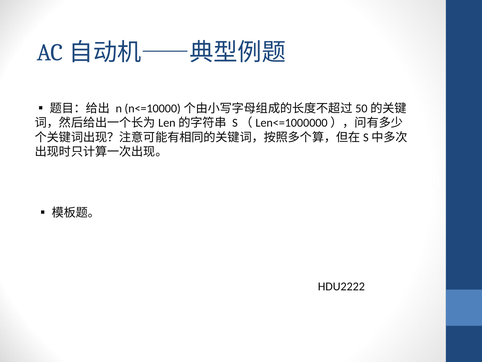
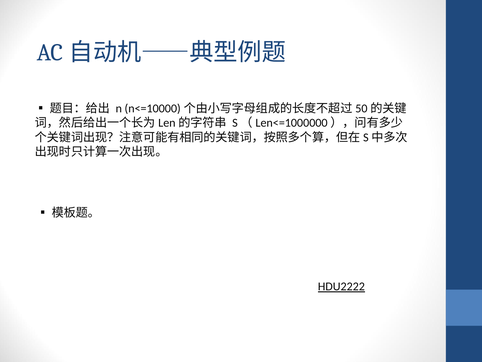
HDU2222 underline: none -> present (341, 286)
